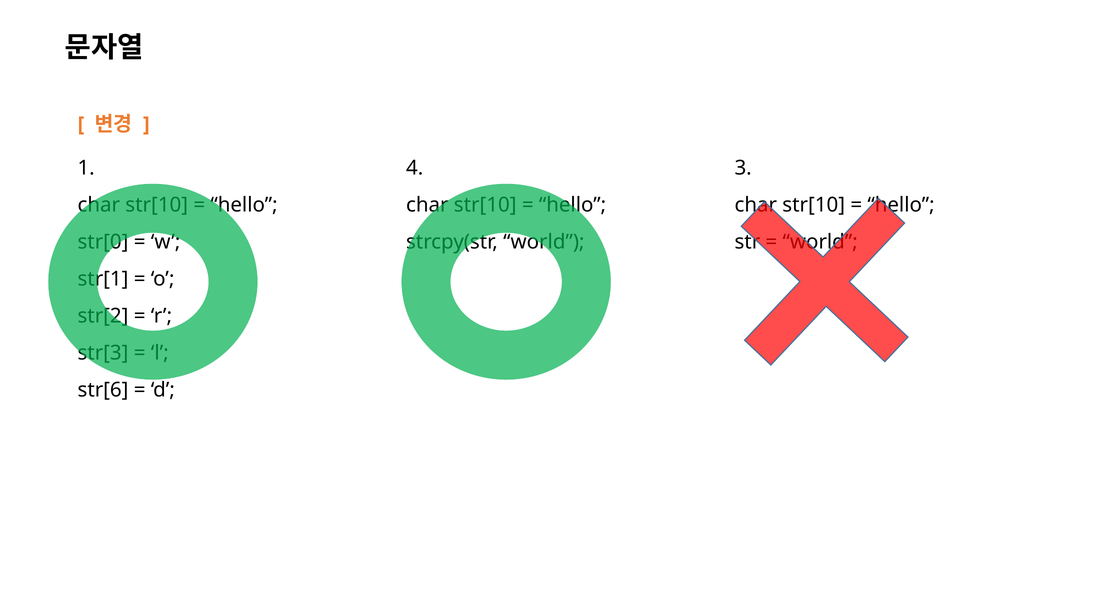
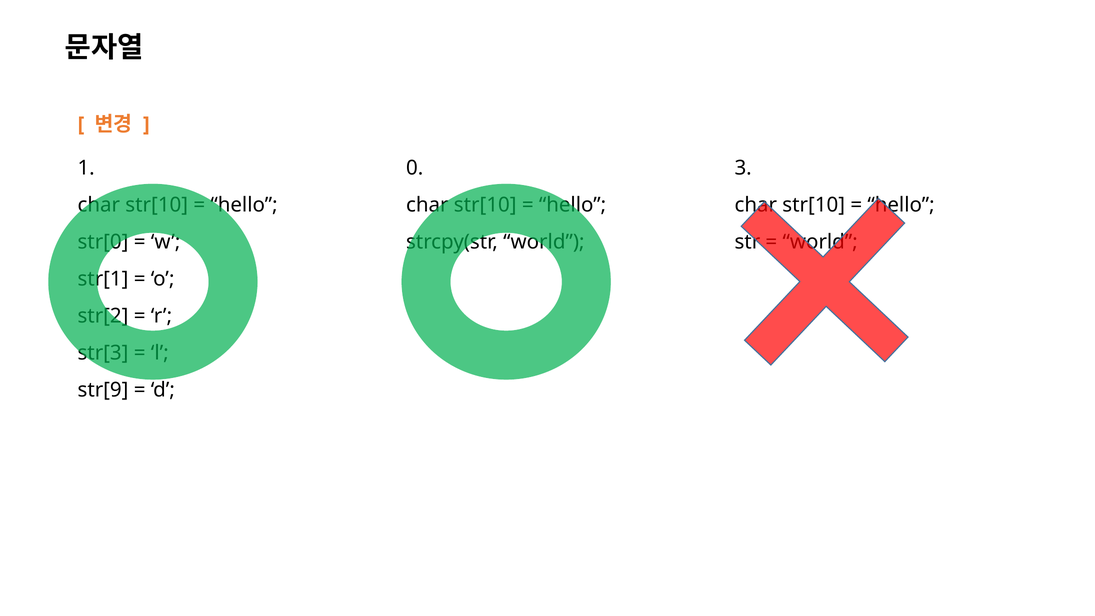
4: 4 -> 0 (415, 168)
str[6: str[6 -> str[9 (103, 390)
